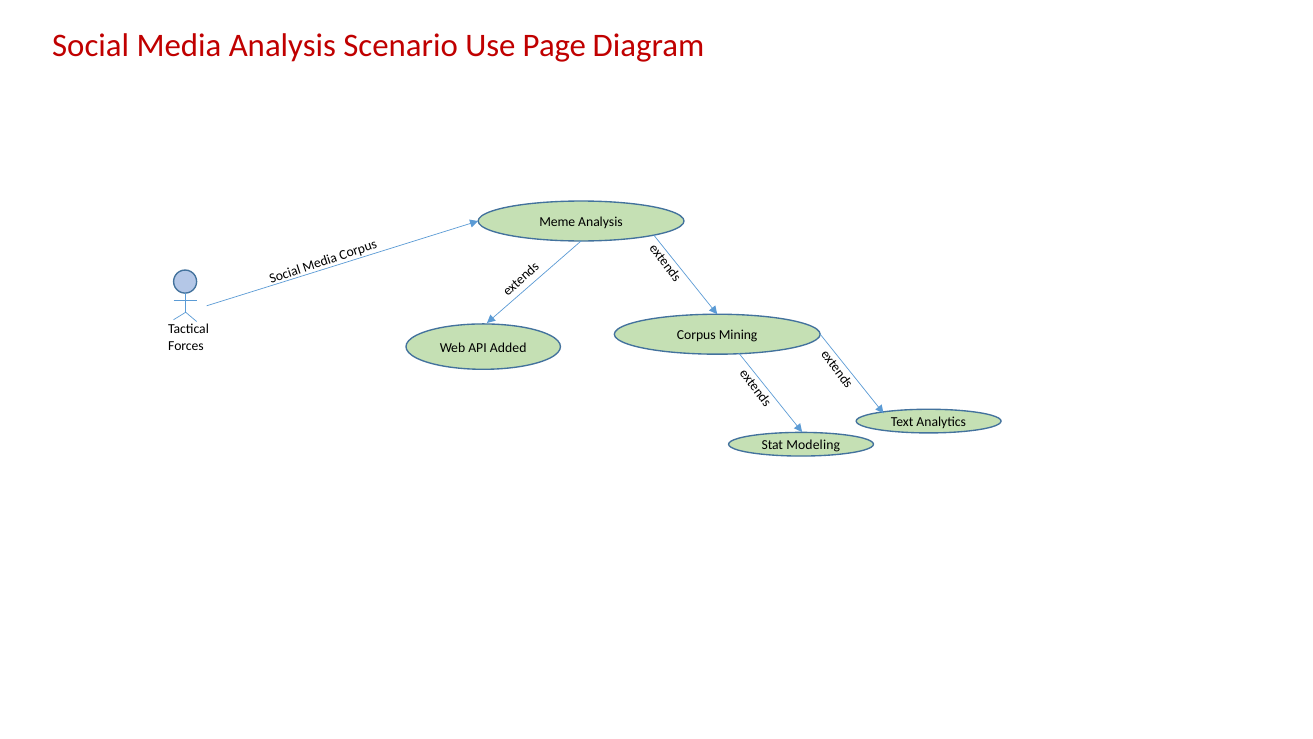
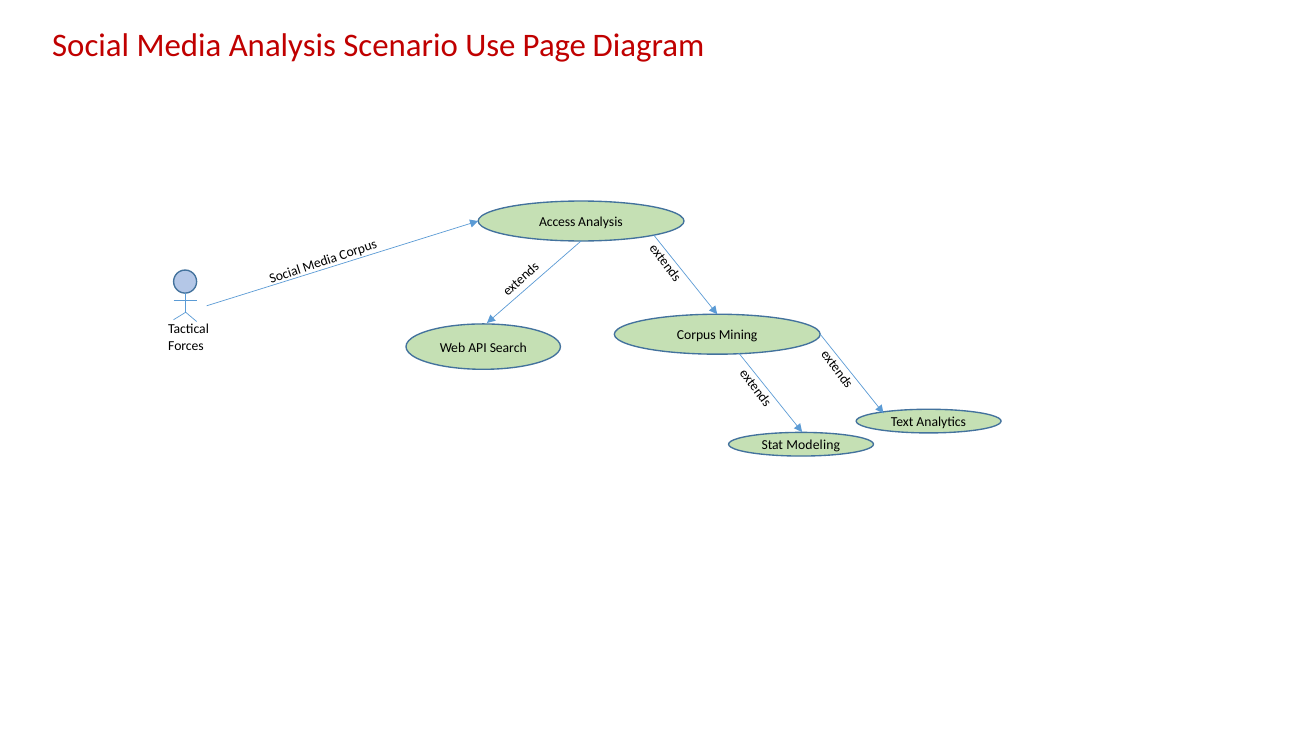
Meme: Meme -> Access (557, 222)
Added: Added -> Search (508, 347)
